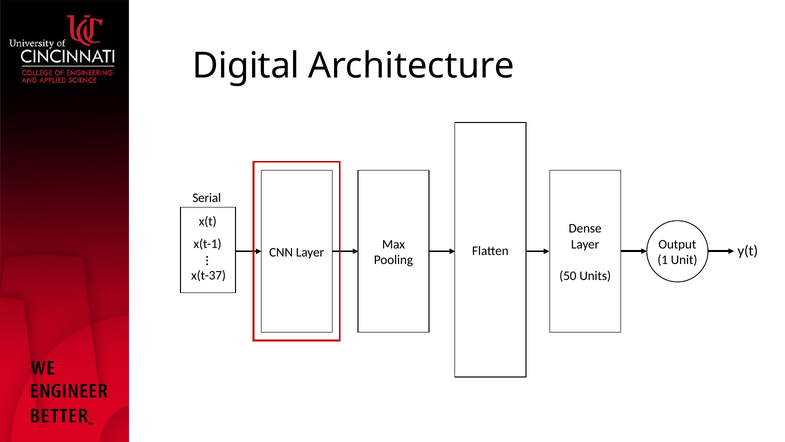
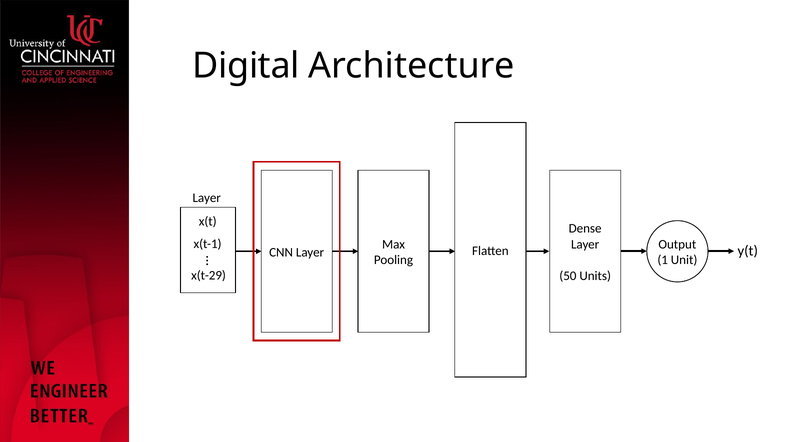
Serial: Serial -> Layer (207, 198)
x(t-37: x(t-37 -> x(t-29 (209, 275)
